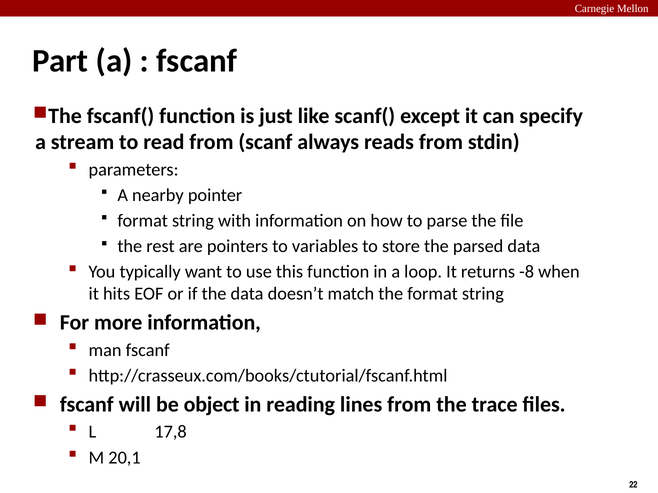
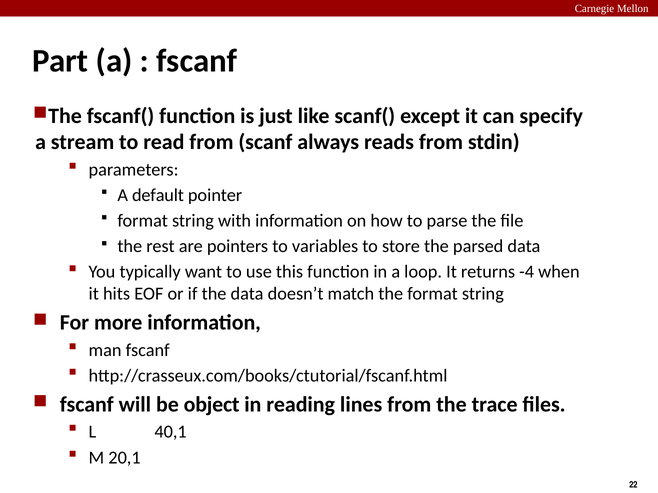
nearby: nearby -> default (158, 195)
-8: -8 -> -4 (527, 272)
17,8: 17,8 -> 40,1 (171, 432)
